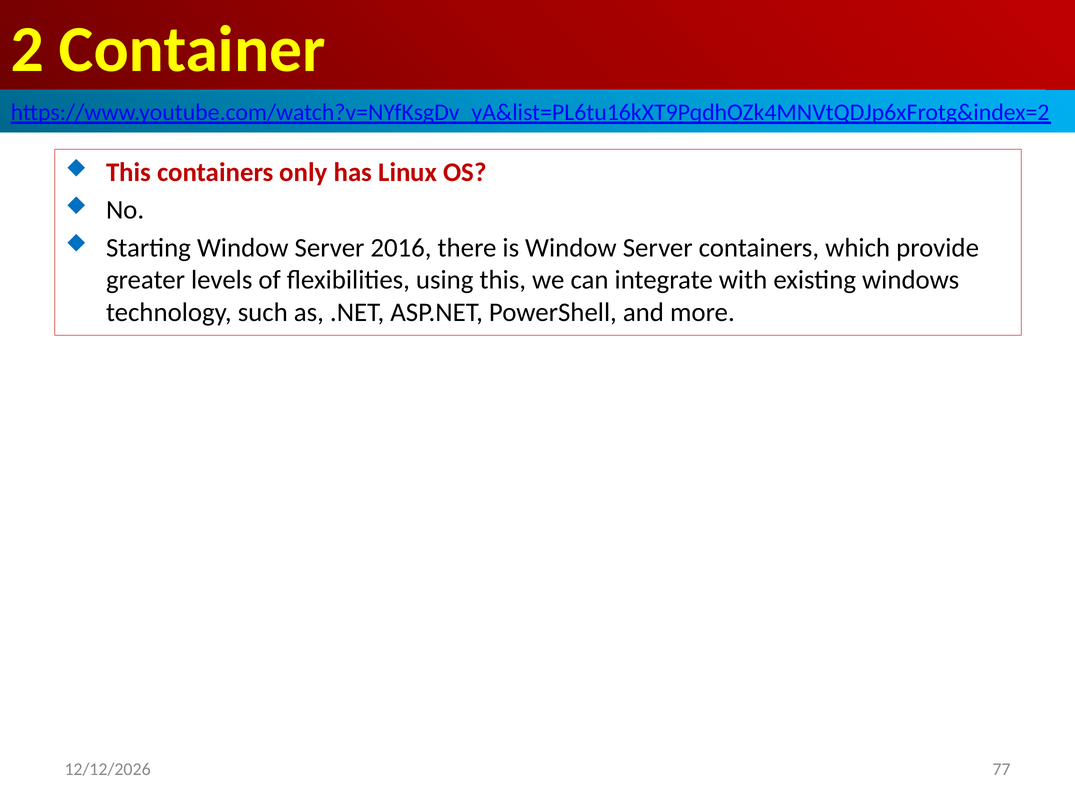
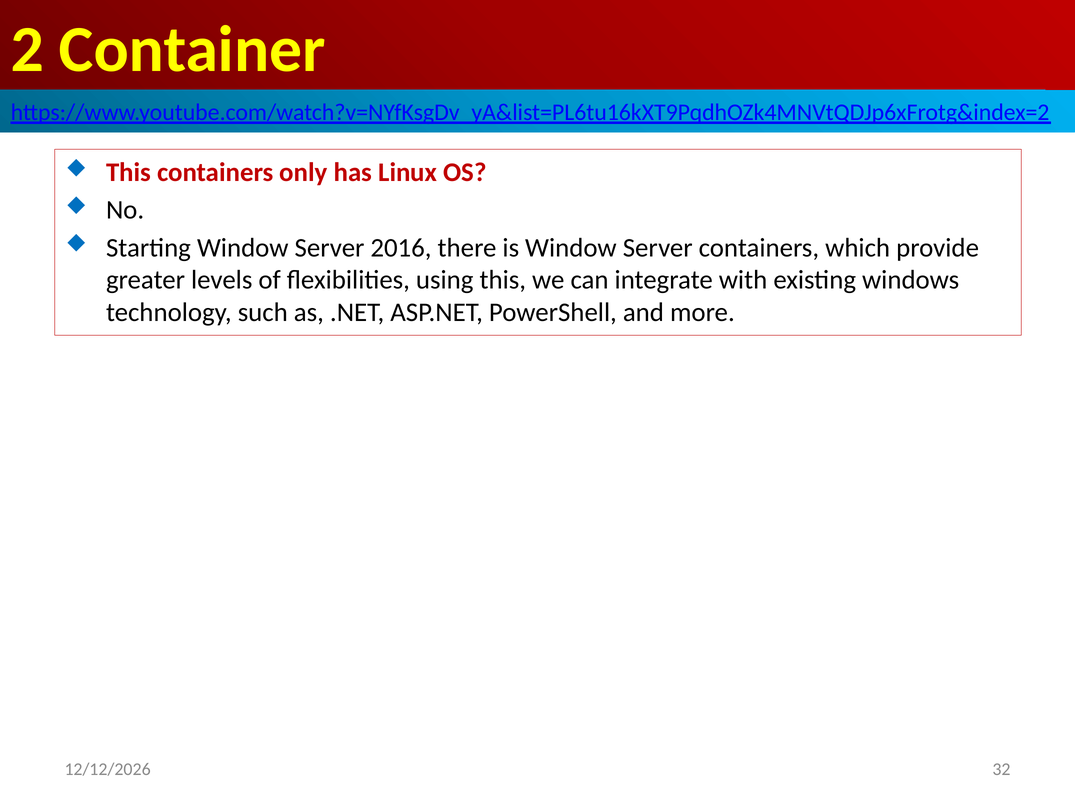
77: 77 -> 32 (1001, 770)
